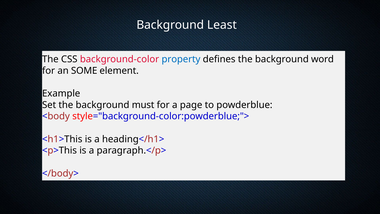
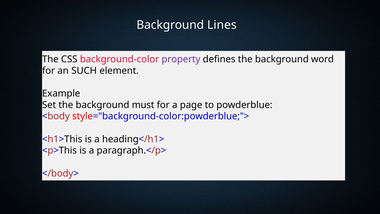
Least: Least -> Lines (222, 25)
property colour: blue -> purple (181, 59)
SOME: SOME -> SUCH (84, 71)
